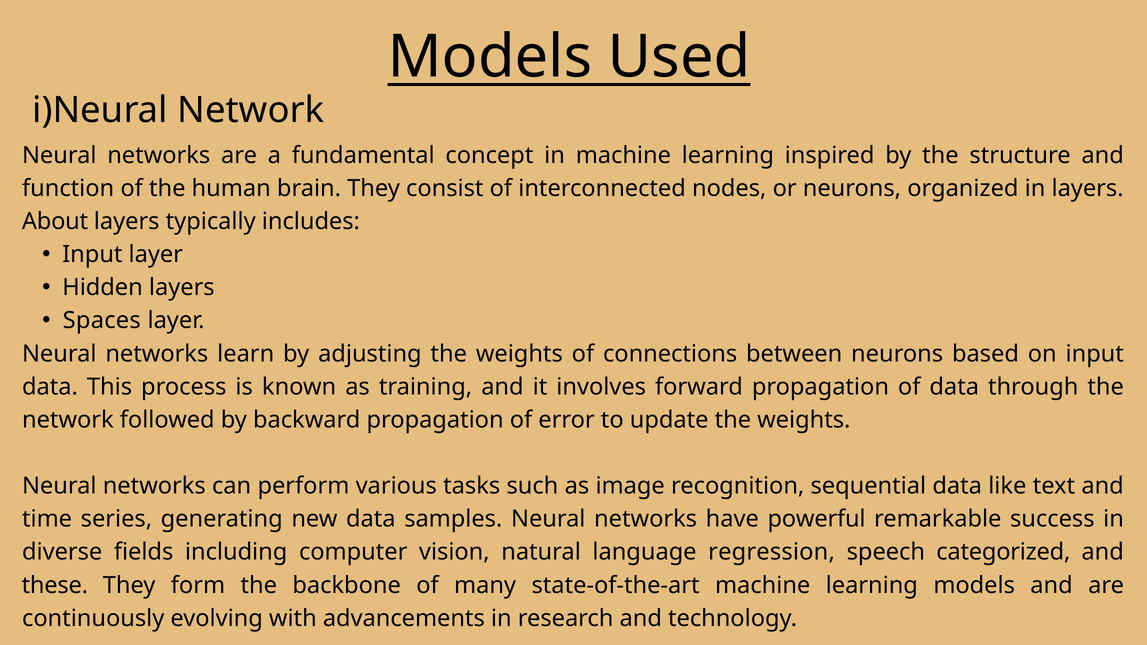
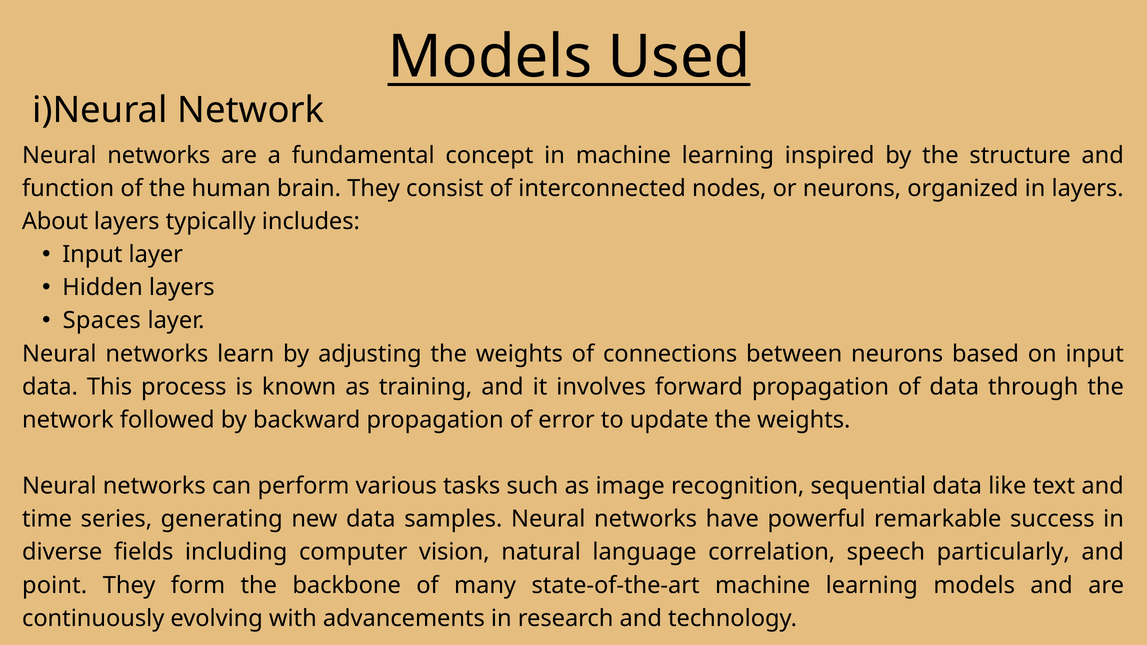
regression: regression -> correlation (772, 552)
categorized: categorized -> particularly (1003, 552)
these: these -> point (55, 585)
